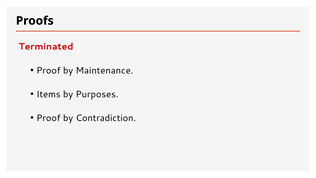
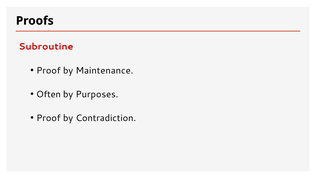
Terminated: Terminated -> Subroutine (46, 47)
Items: Items -> Often (48, 94)
